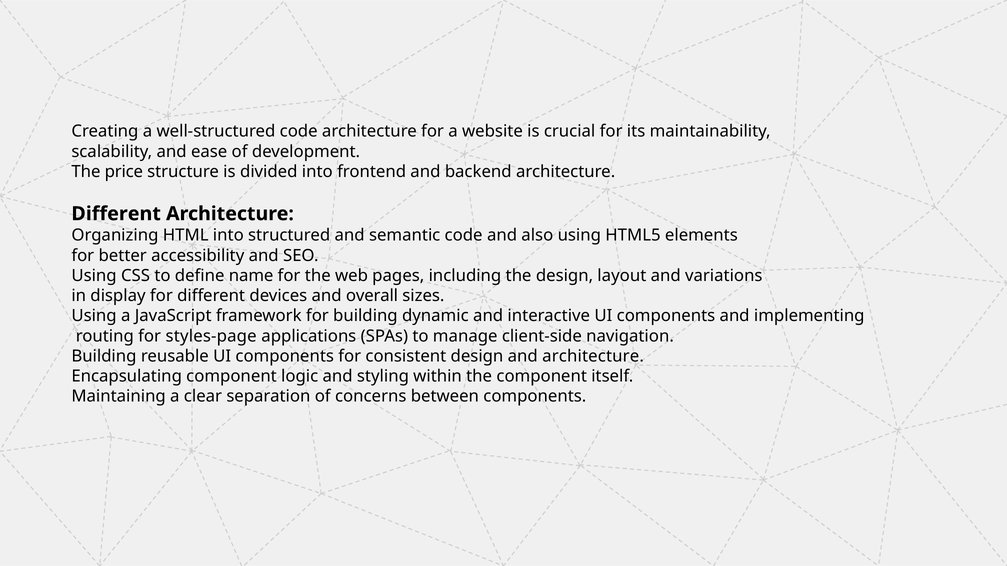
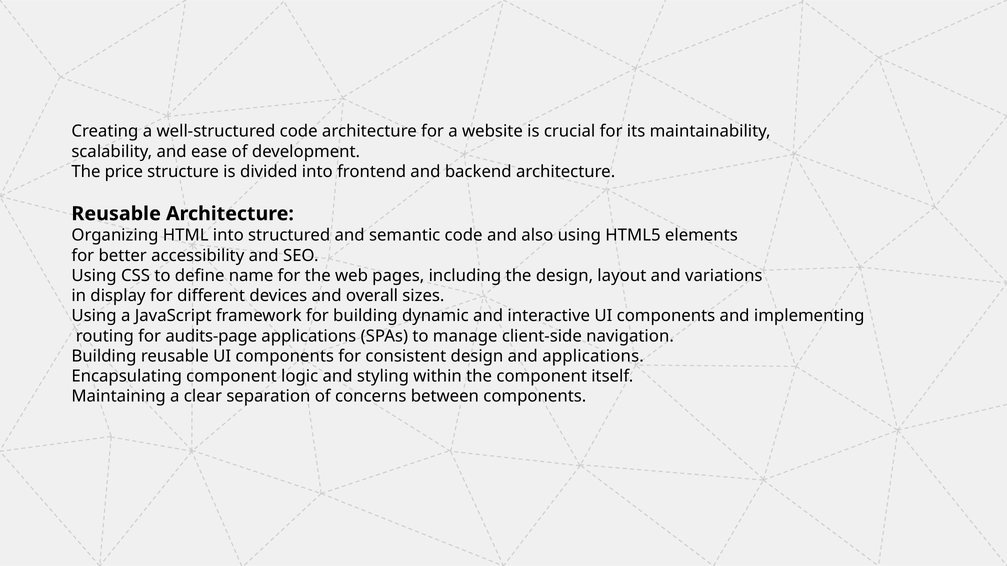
Different: Different -> Reusable (116, 214)
styles-page: styles-page -> audits-page (211, 336)
and architecture: architecture -> applications (593, 356)
